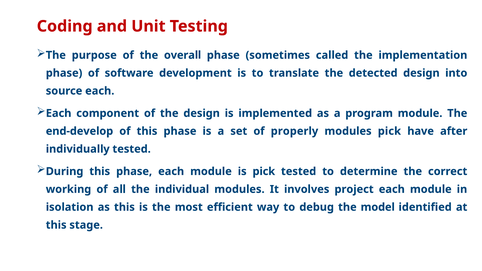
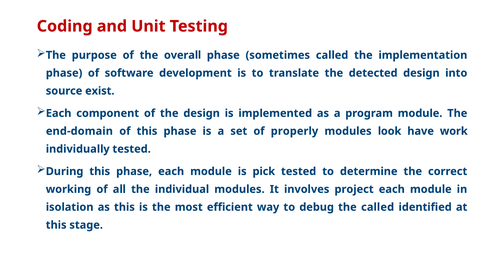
source each: each -> exist (100, 91)
end-develop: end-develop -> end-domain (79, 131)
modules pick: pick -> look (390, 131)
after: after -> work (454, 131)
the model: model -> called (378, 207)
